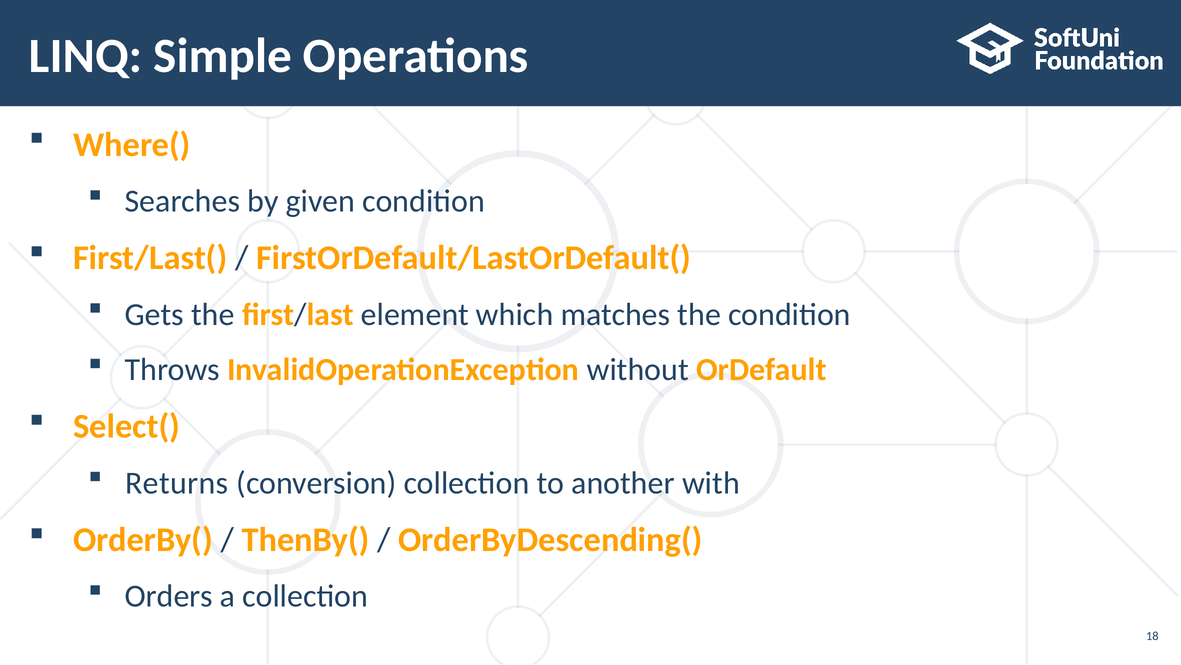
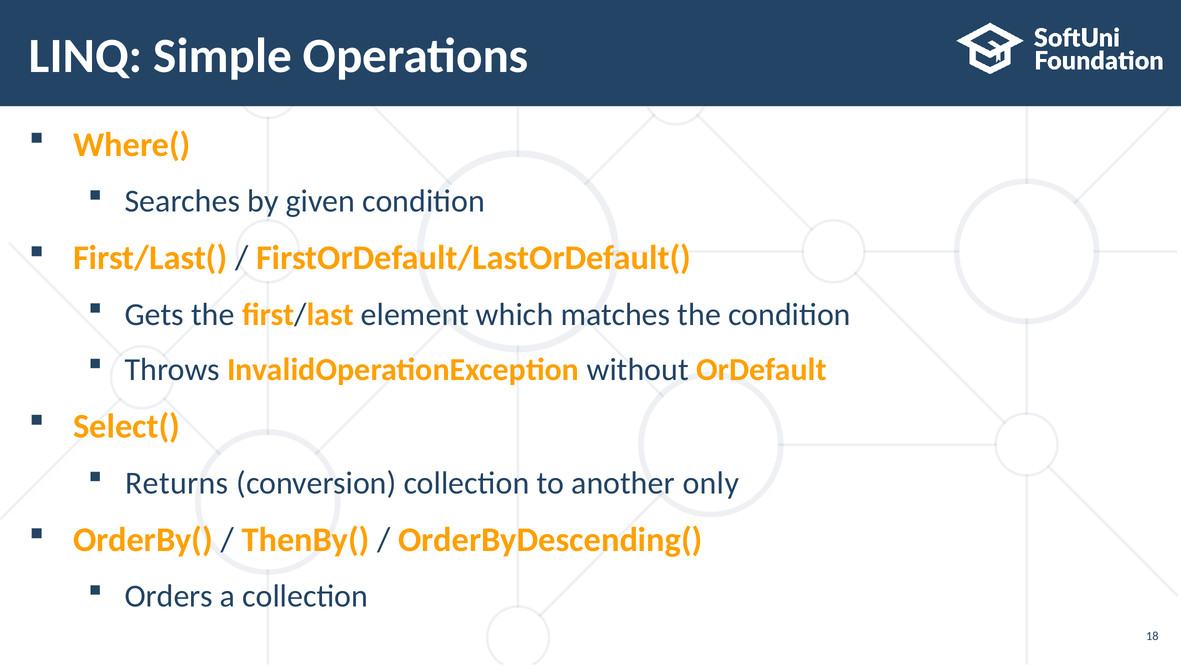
with: with -> only (711, 483)
